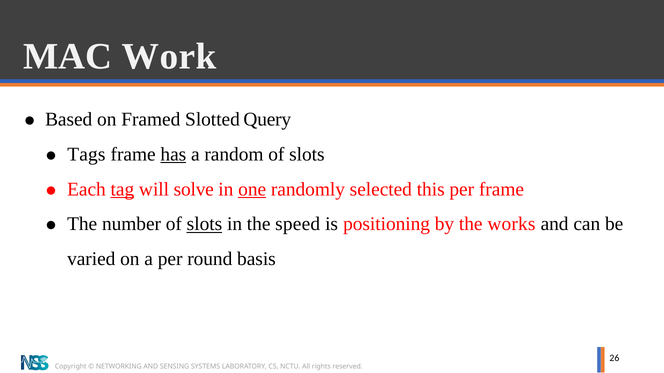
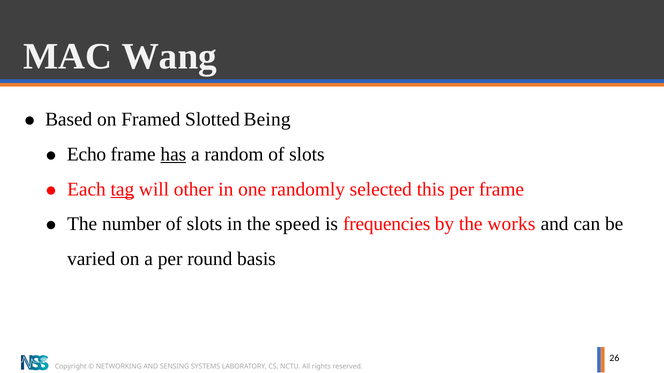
Work: Work -> Wang (169, 57)
Query: Query -> Being (267, 120)
Tags: Tags -> Echo (87, 155)
solve: solve -> other (194, 189)
one underline: present -> none (252, 189)
slots underline: present -> none (204, 224)
positioning: positioning -> frequencies (387, 224)
